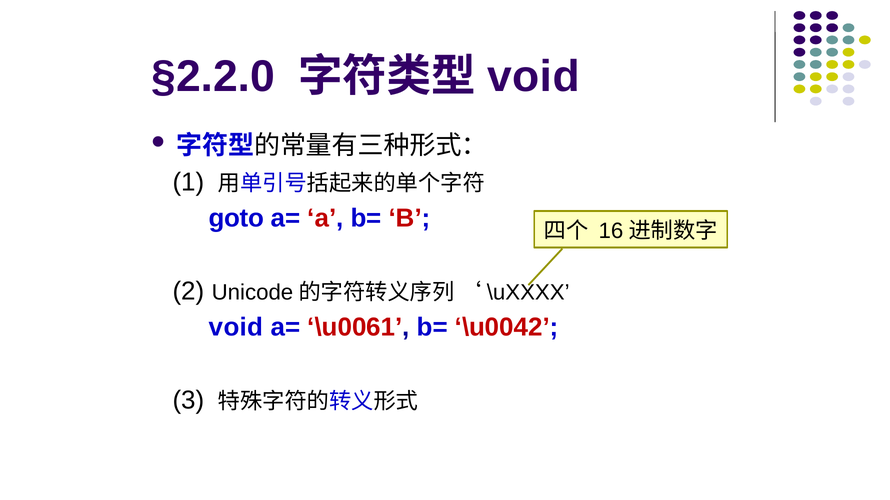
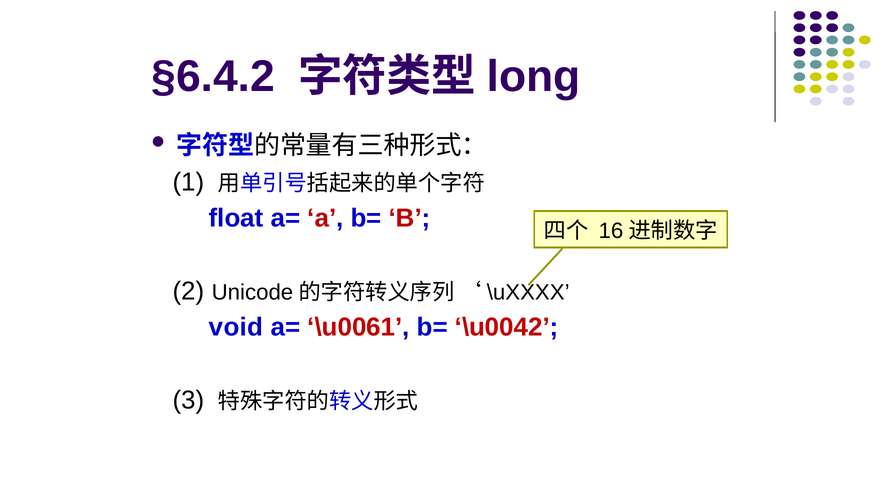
§2.2.0: §2.2.0 -> §6.4.2 (213, 77)
void: void -> long (534, 77)
goto: goto -> float (236, 219)
